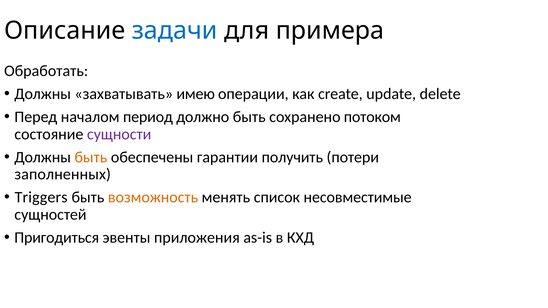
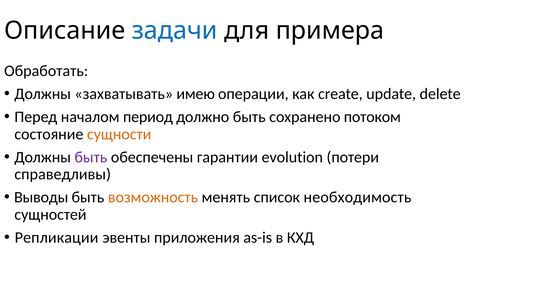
сущности colour: purple -> orange (119, 134)
быть colour: orange -> purple (91, 157)
получить: получить -> evolution (292, 157)
заполненных: заполненных -> справедливы (63, 174)
Triggers: Triggers -> Выводы (41, 197)
несовместимые: несовместимые -> необходимость (357, 197)
Пригодиться: Пригодиться -> Репликации (57, 238)
